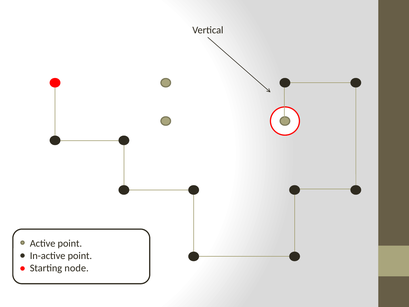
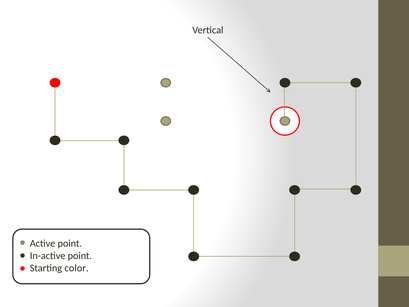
node: node -> color (77, 268)
